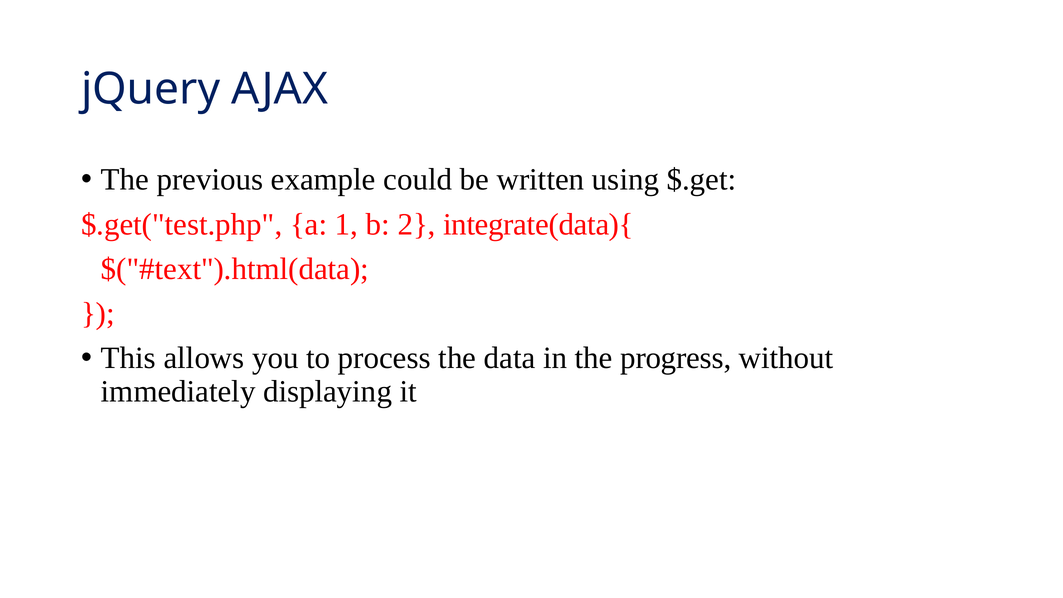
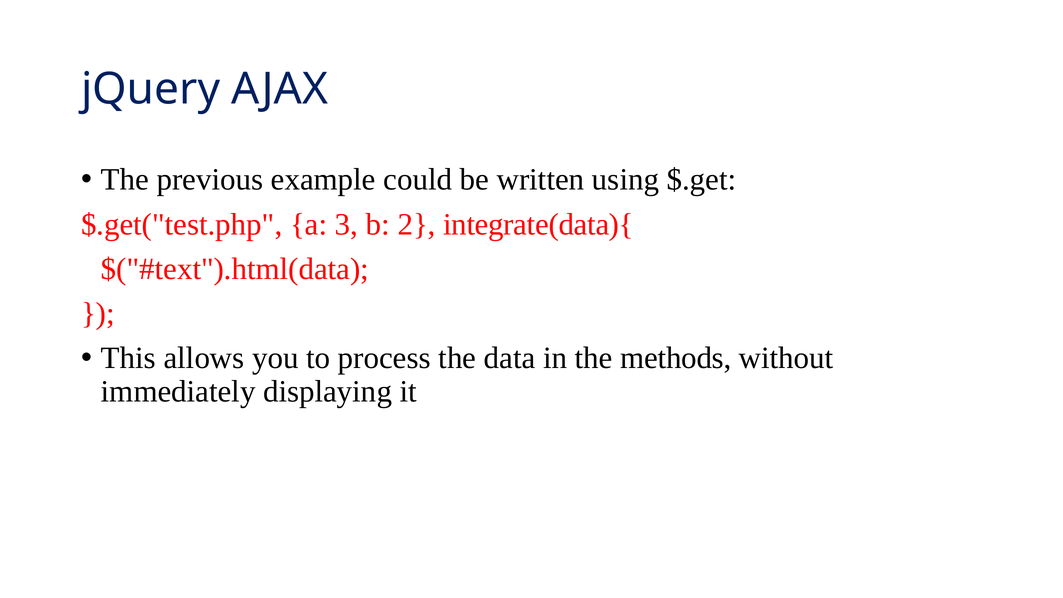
1: 1 -> 3 (346, 224)
progress: progress -> methods (676, 358)
